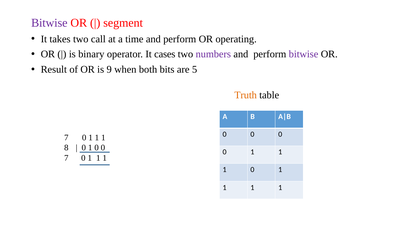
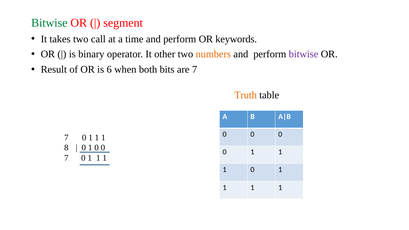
Bitwise colour: purple -> green (49, 23)
operating: operating -> keywords (236, 39)
cases: cases -> other (165, 54)
numbers colour: purple -> orange (213, 54)
9: 9 -> 6 (109, 70)
are 5: 5 -> 7 (195, 70)
